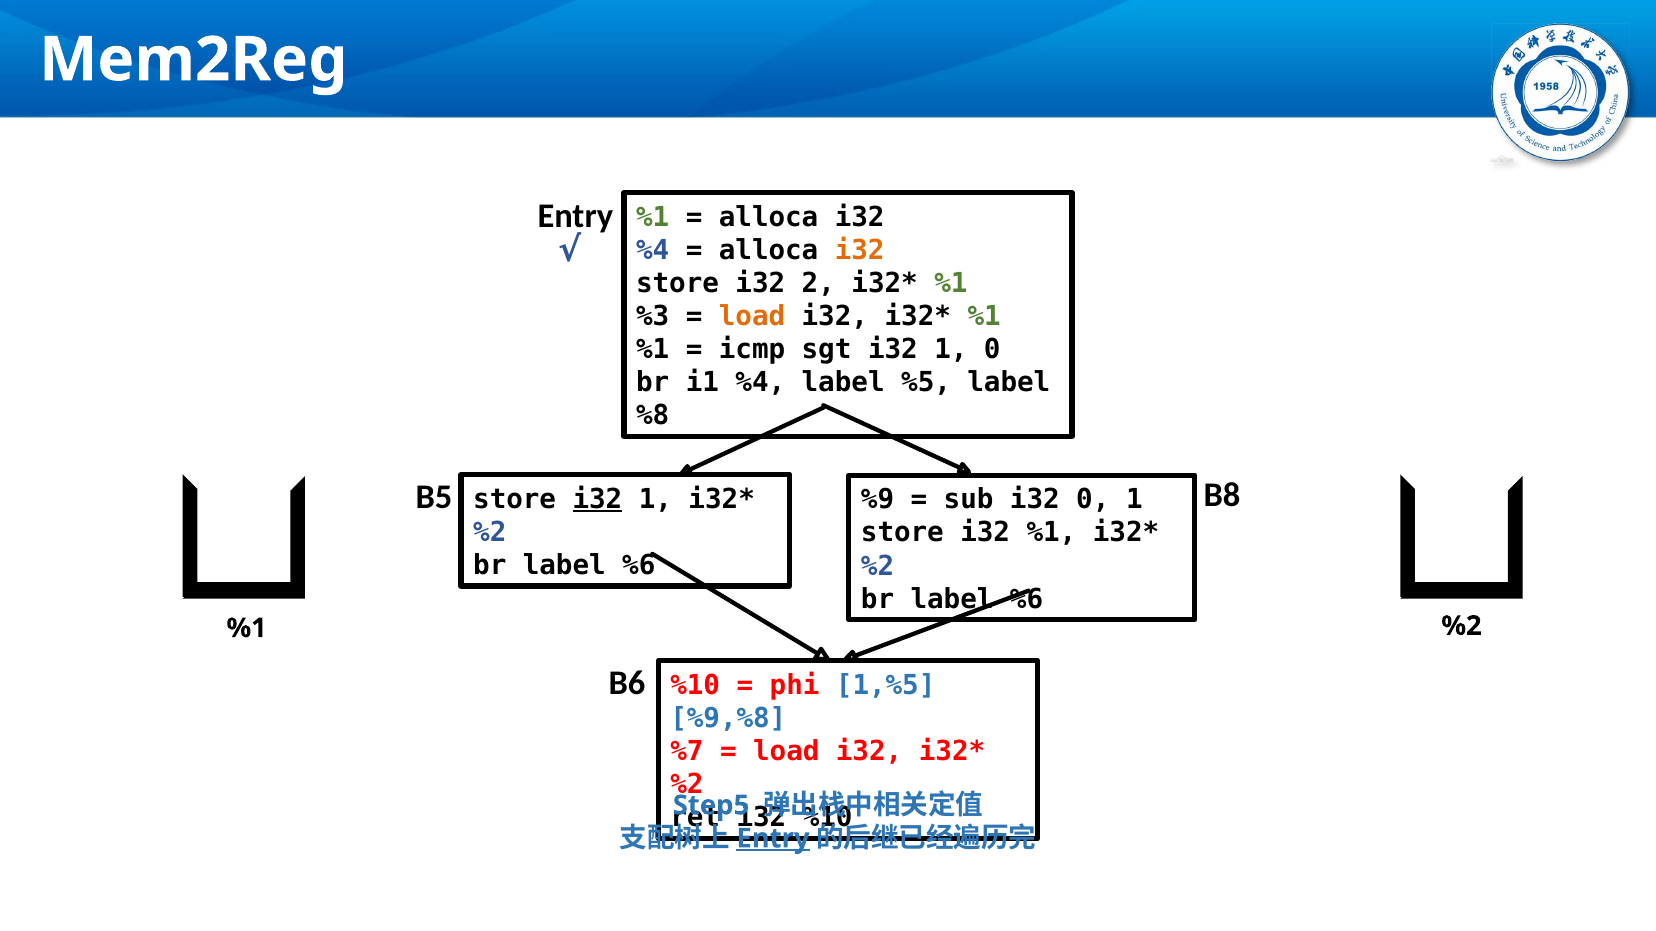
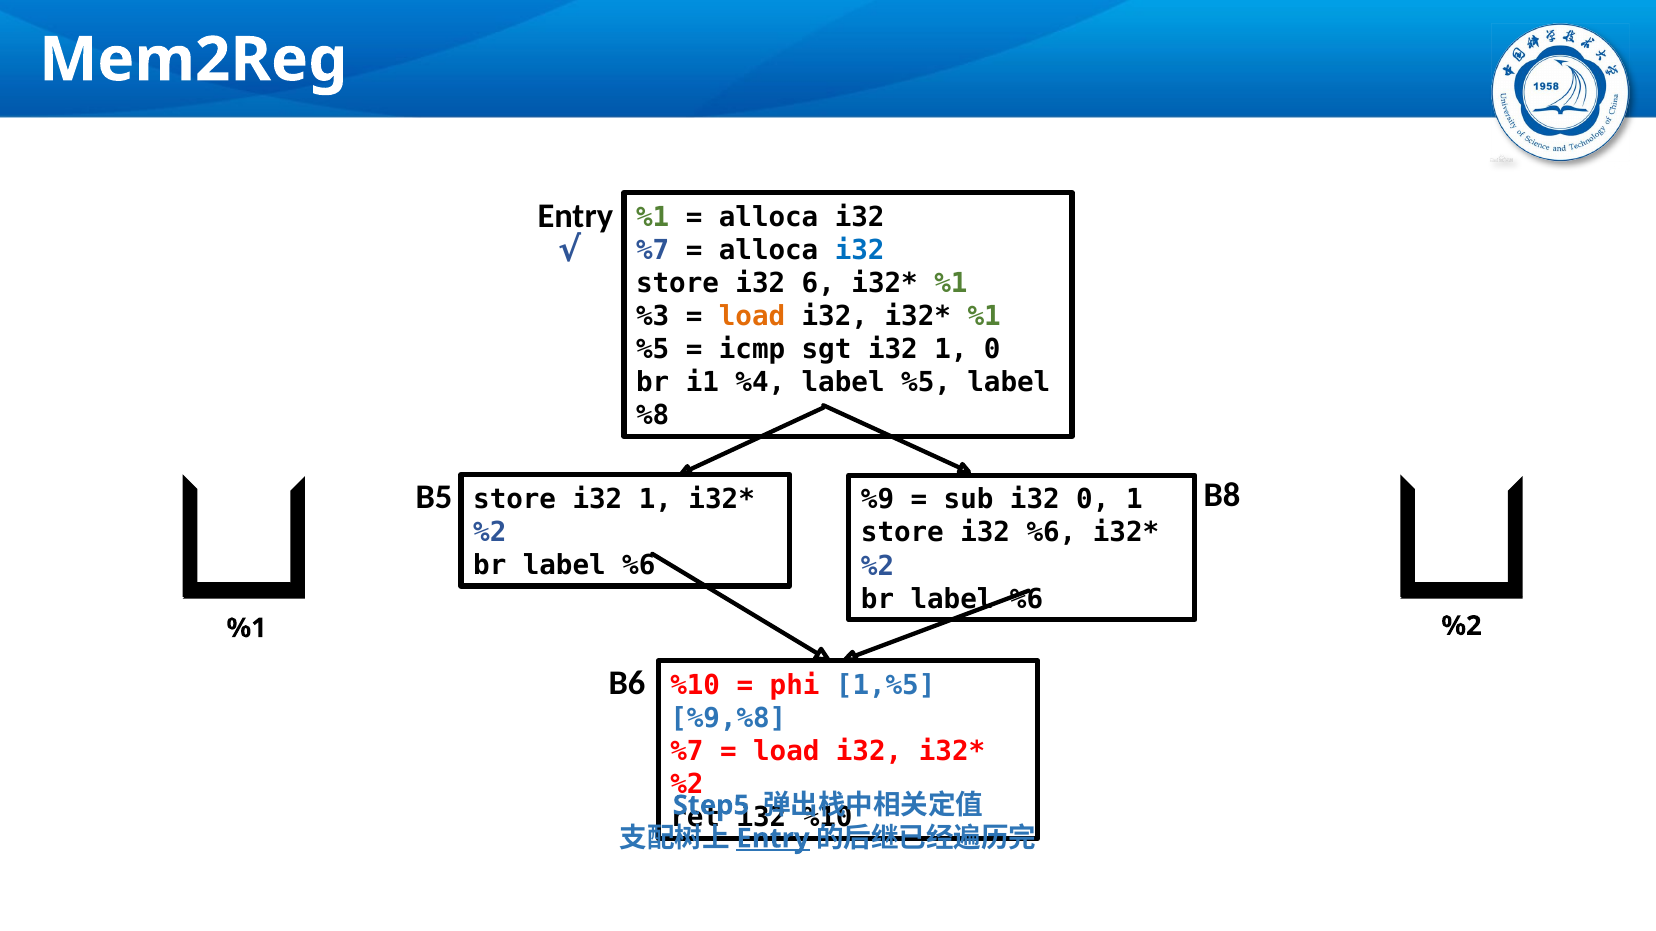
%4: %4 -> %7 (653, 250)
i32 colour: orange -> blue (860, 250)
2: 2 -> 6 (818, 284)
%1: %1 -> %5 (653, 350)
i32 underline: present -> none (597, 499)
i32 %1: %1 -> %6 (1051, 533)
